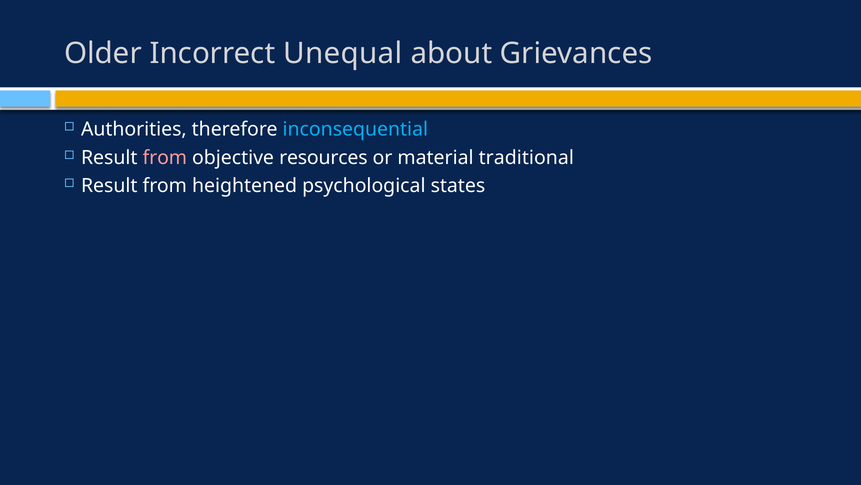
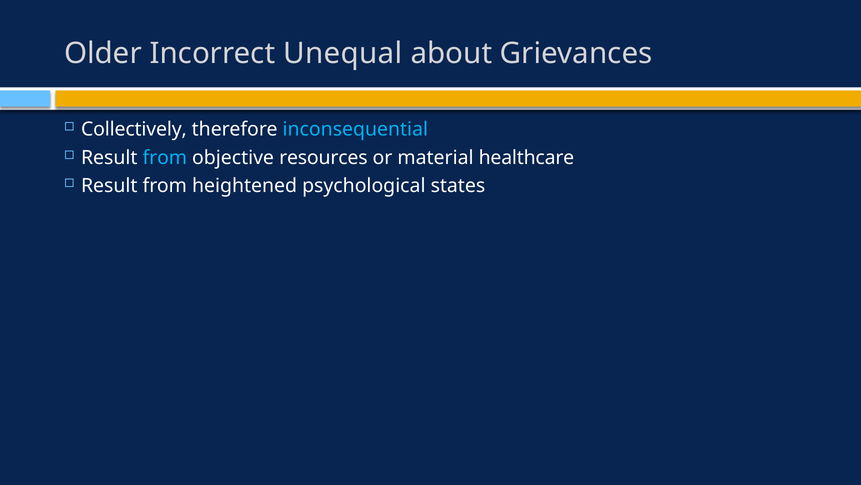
Authorities: Authorities -> Collectively (134, 129)
from colour: pink -> light blue (165, 157)
traditional: traditional -> healthcare (526, 157)
